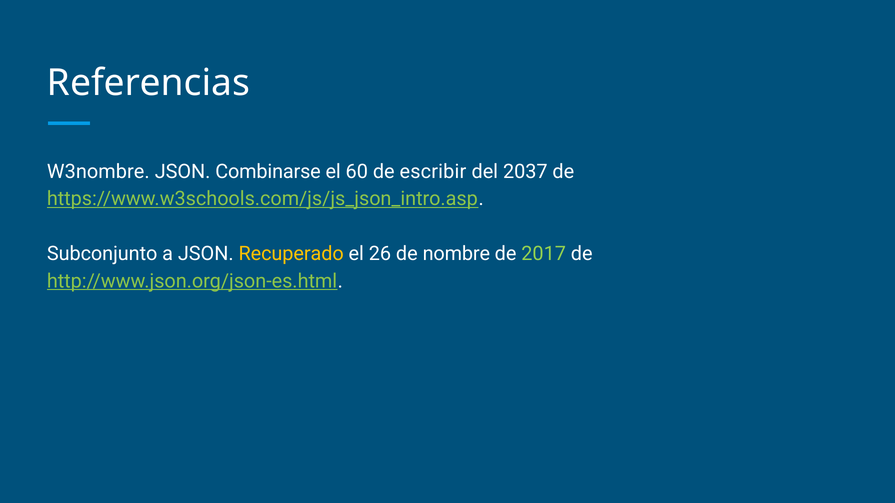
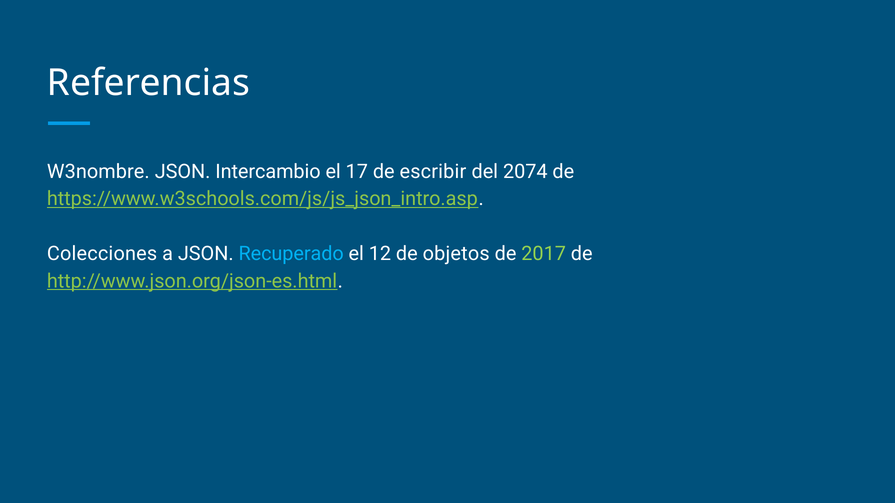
Combinarse: Combinarse -> Intercambio (268, 172)
60: 60 -> 17 (357, 172)
2037: 2037 -> 2074 (525, 172)
Subconjunto: Subconjunto -> Colecciones (102, 254)
Recuperado colour: yellow -> light blue (291, 254)
26: 26 -> 12 (380, 254)
nombre: nombre -> objetos (456, 254)
